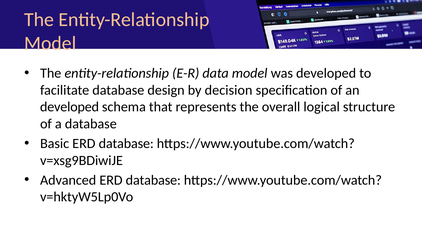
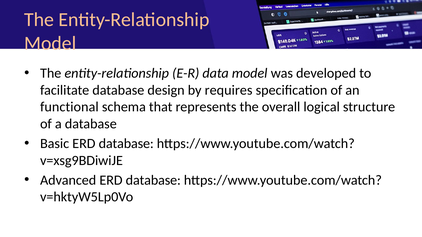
decision: decision -> requires (229, 90)
developed: developed -> functional (69, 107)
